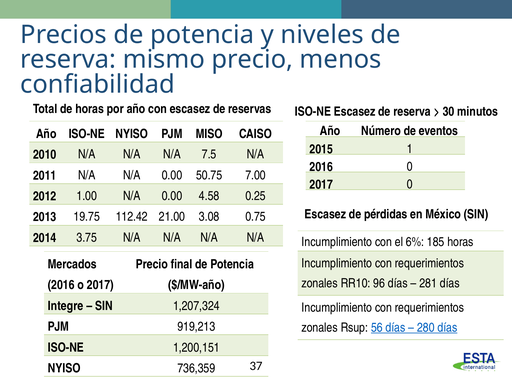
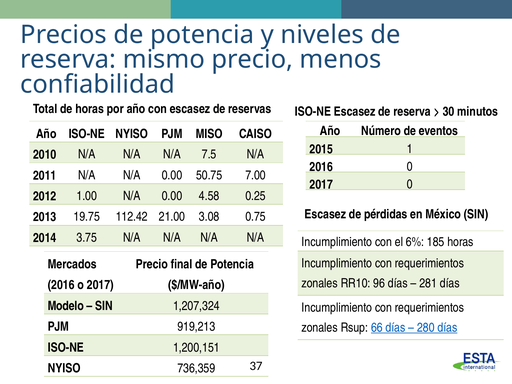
Integre: Integre -> Modelo (66, 306)
56: 56 -> 66 (377, 328)
